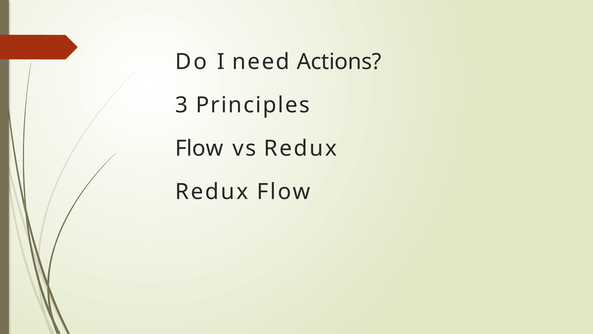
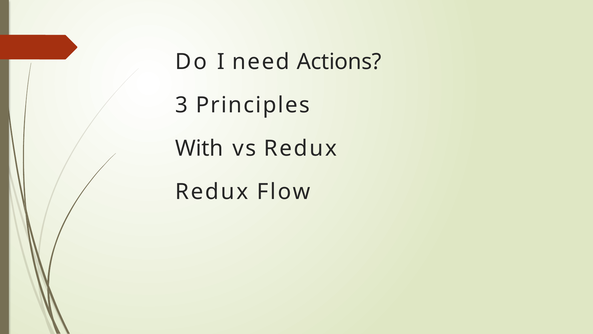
Flow: Flow -> With (199, 148)
